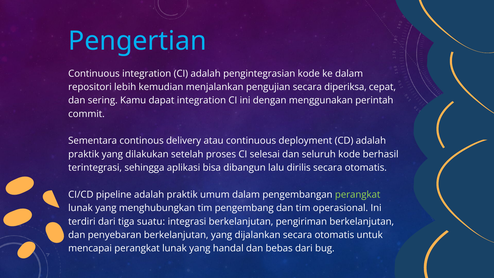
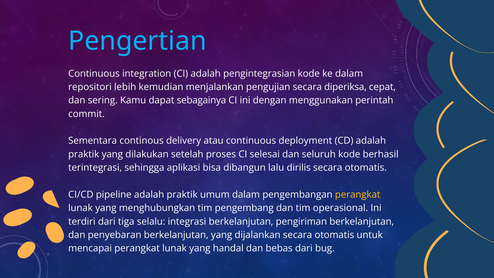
dapat integration: integration -> sebagainya (201, 100)
perangkat colour: light green -> yellow (358, 195)
suatu: suatu -> selalu (151, 221)
